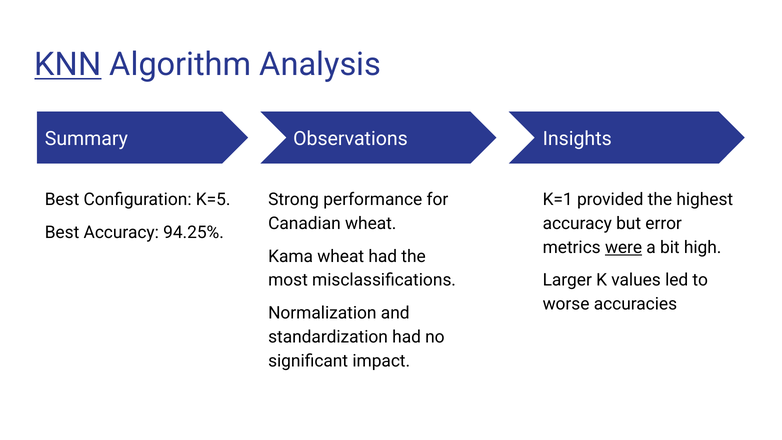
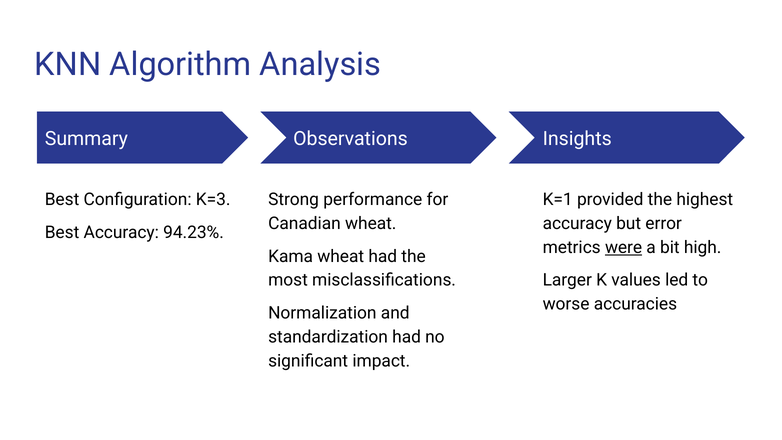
KNN underline: present -> none (68, 65)
K=5: K=5 -> K=3 (213, 200)
94.25%: 94.25% -> 94.23% (194, 232)
